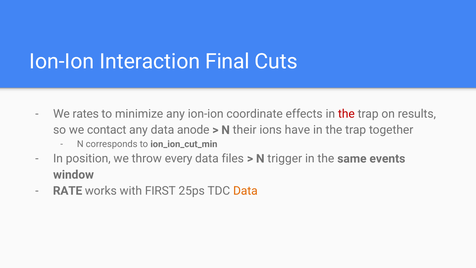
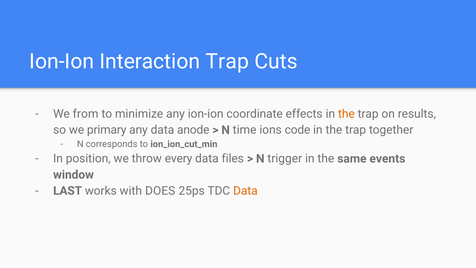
Interaction Final: Final -> Trap (227, 62)
rates: rates -> from (86, 114)
the colour: red -> orange (346, 114)
contact: contact -> primary (107, 130)
their: their -> time (245, 130)
have: have -> code (298, 130)
RATE: RATE -> LAST (68, 191)
FIRST: FIRST -> DOES (160, 191)
